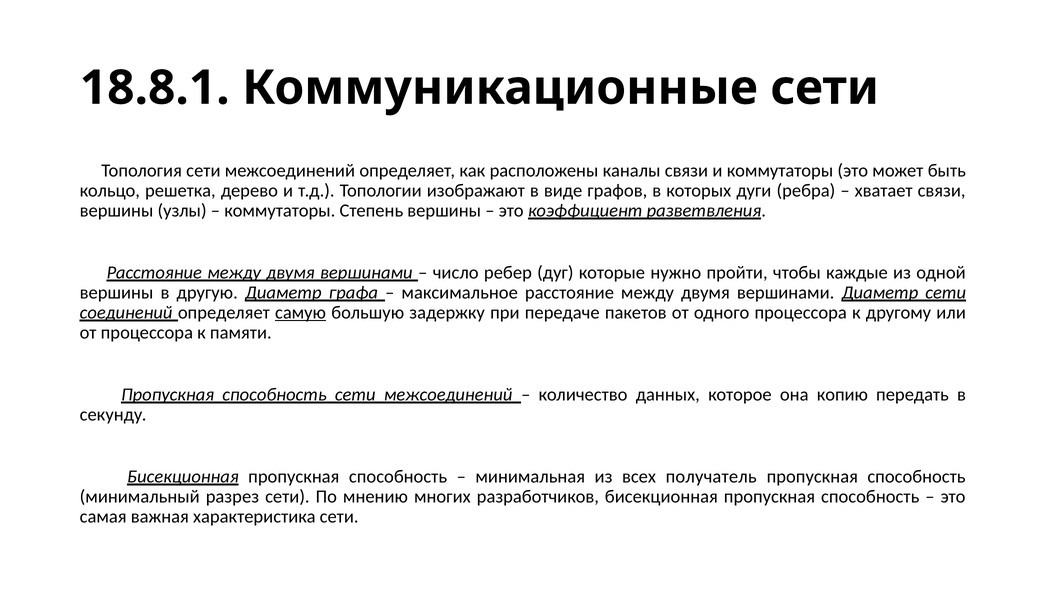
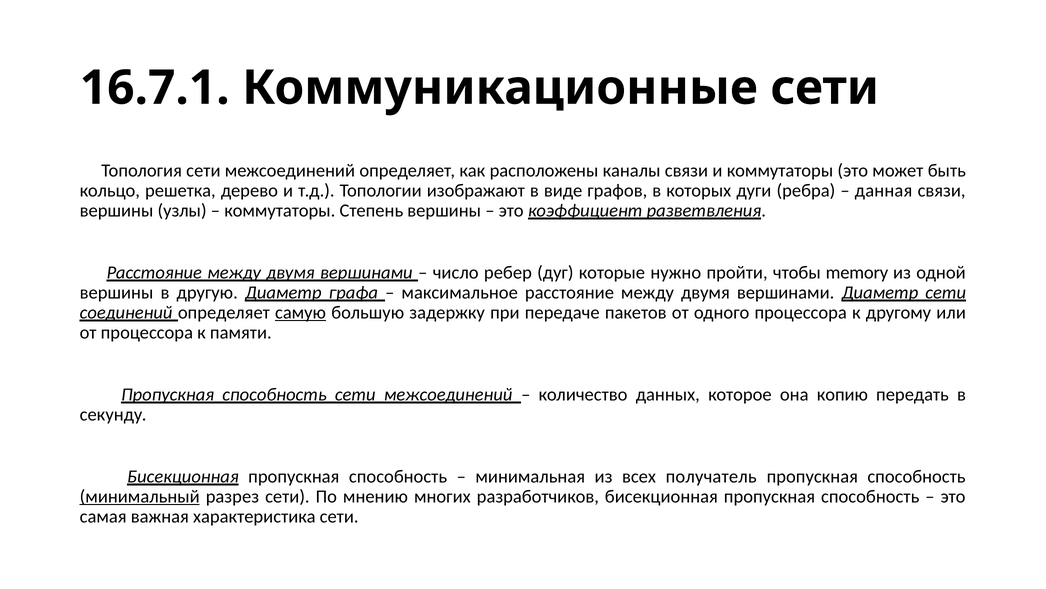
18.8.1: 18.8.1 -> 16.7.1 (155, 88)
хватает: хватает -> данная (884, 190)
каждые: каждые -> memory (857, 272)
минимальный underline: none -> present (140, 496)
